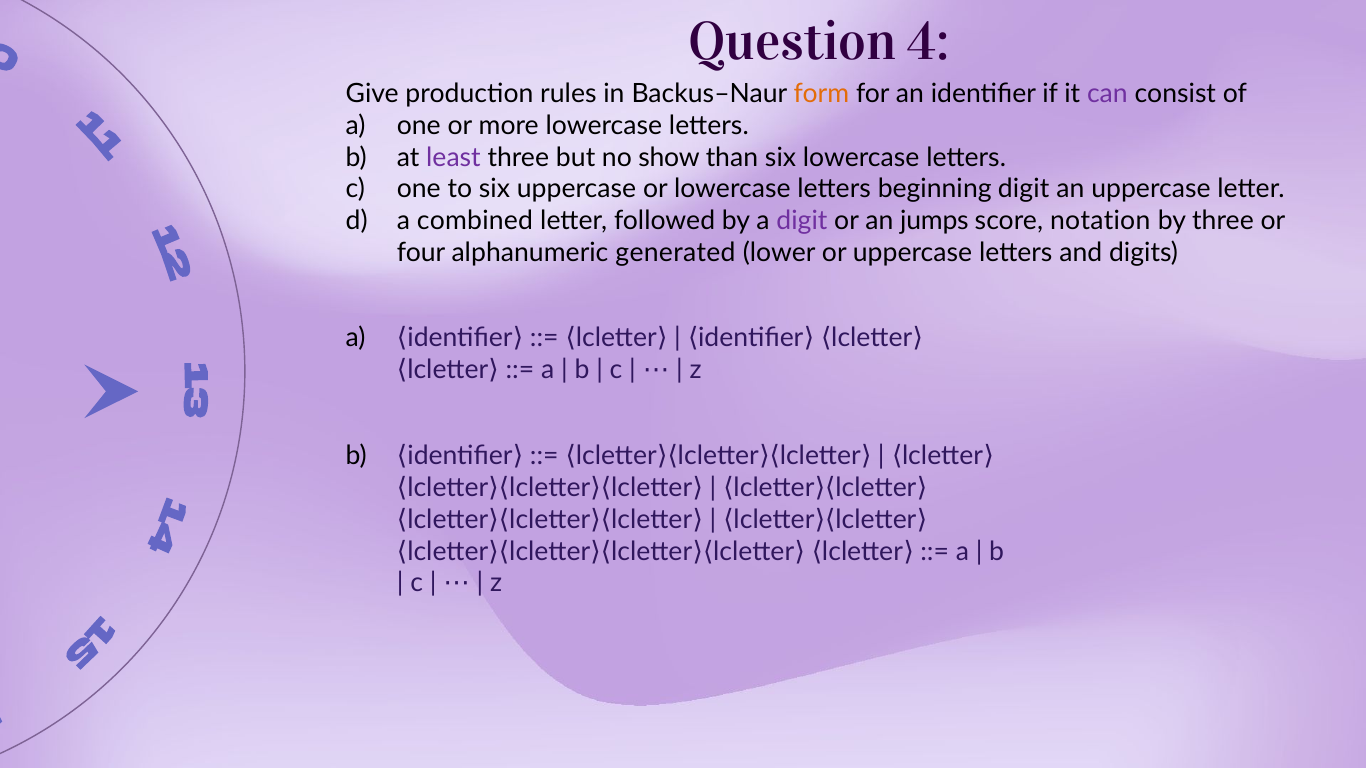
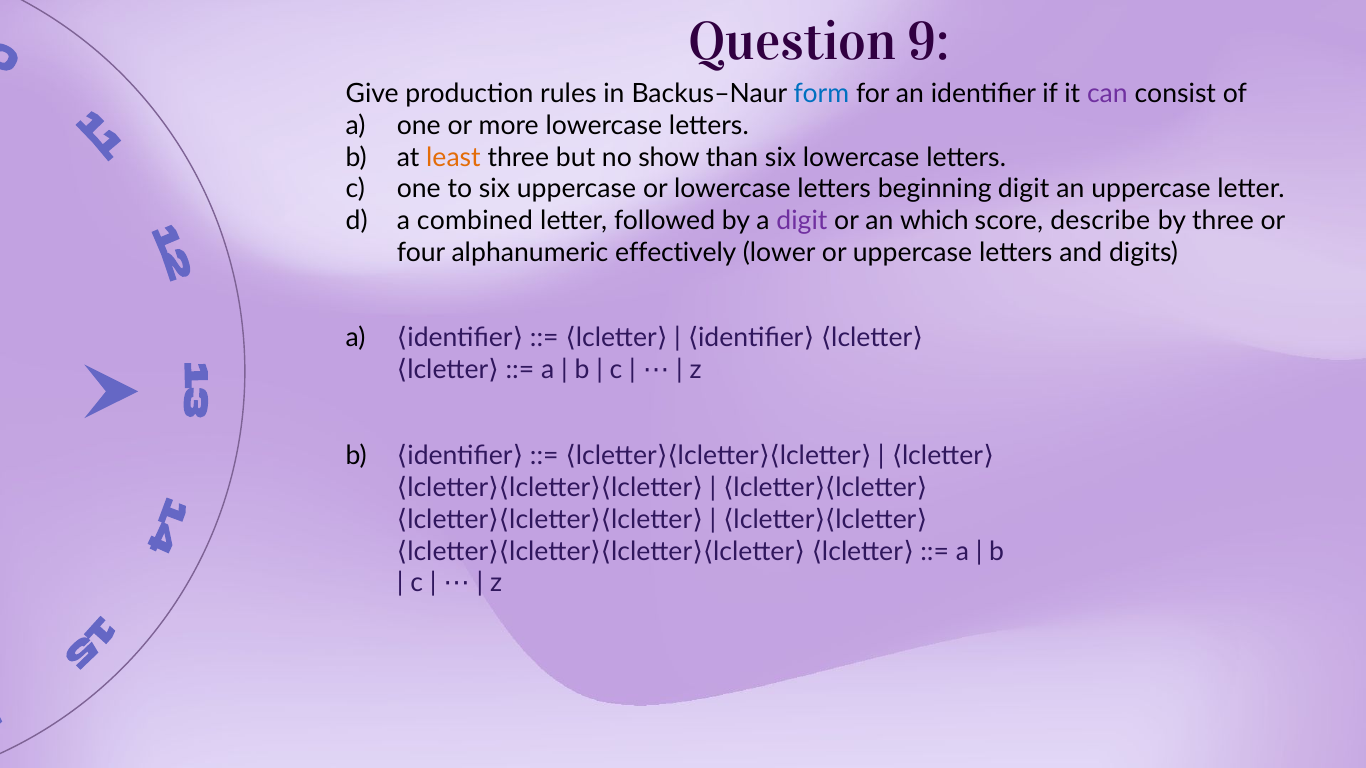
4: 4 -> 9 (929, 42)
form colour: orange -> blue (821, 94)
least colour: purple -> orange (453, 157)
jumps: jumps -> which (934, 221)
notation: notation -> describe (1100, 221)
generated: generated -> effectively (676, 253)
